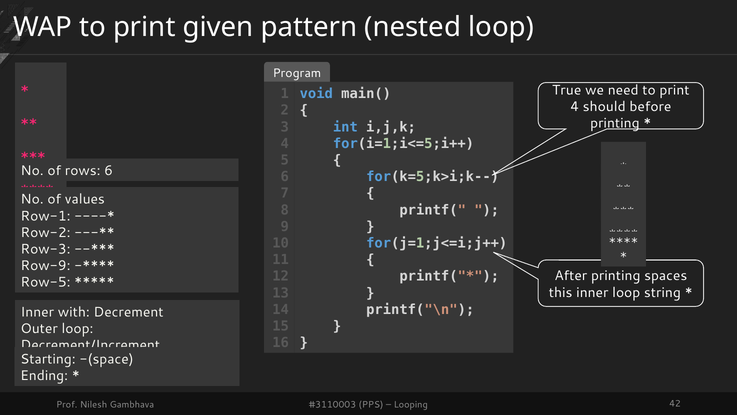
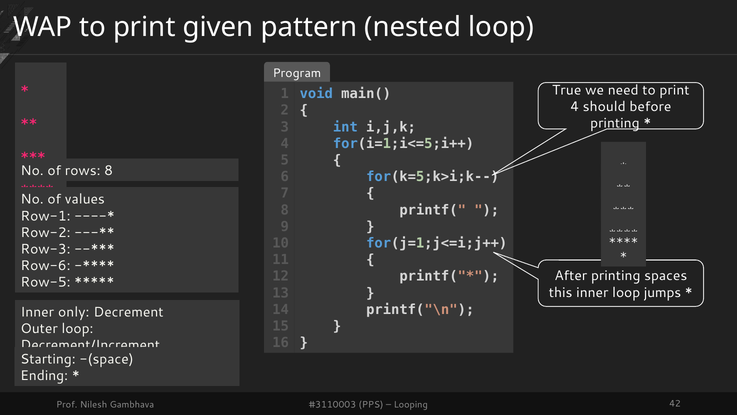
rows 6: 6 -> 8 (109, 170)
Row-9: Row-9 -> Row-6 (45, 266)
string: string -> jumps (662, 292)
with: with -> only (74, 312)
